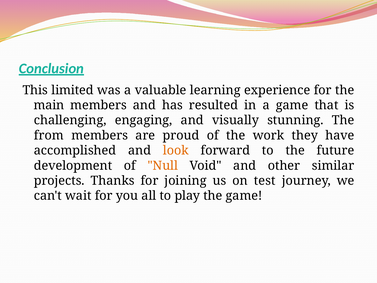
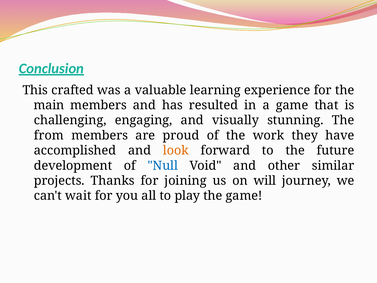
limited: limited -> crafted (73, 90)
Null colour: orange -> blue (163, 165)
test: test -> will (265, 181)
